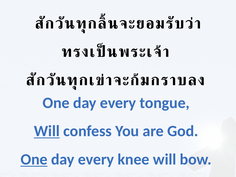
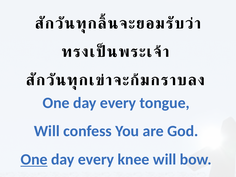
Will underline: present -> none (47, 131)
